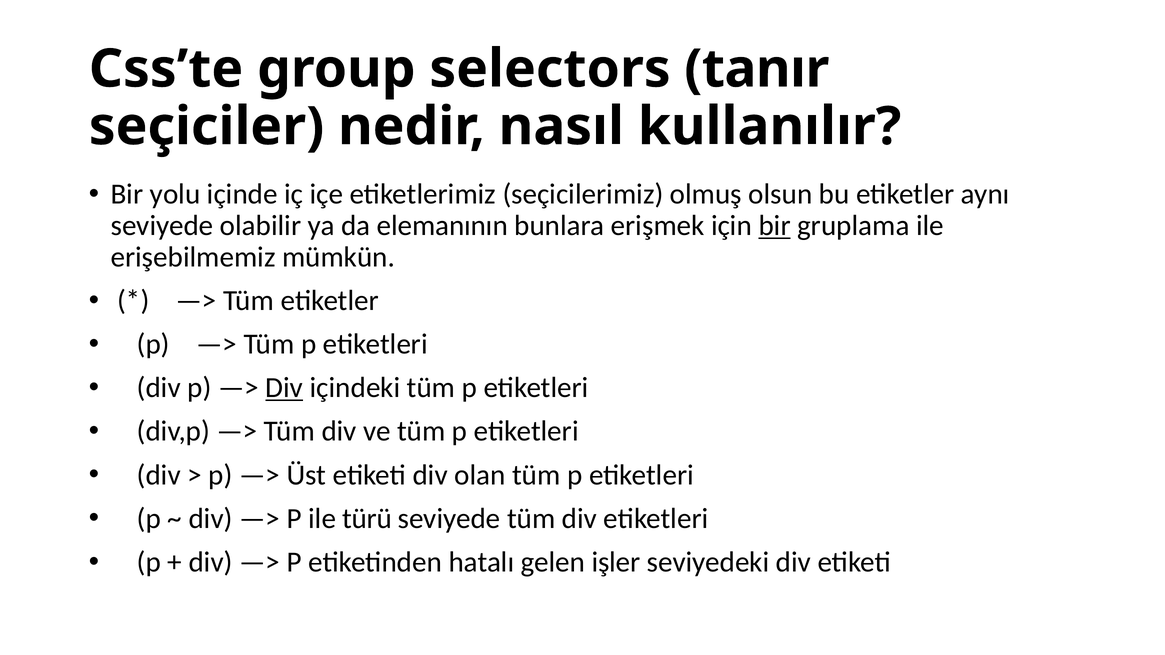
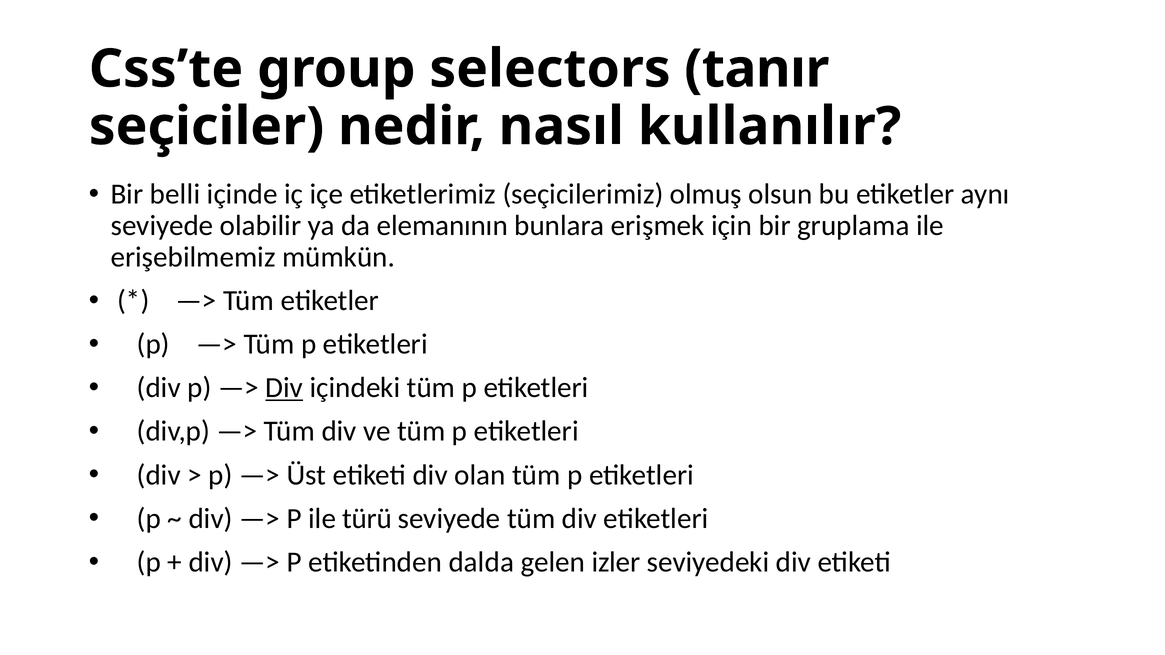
yolu: yolu -> belli (175, 194)
bir underline: present -> none (775, 226)
hatalı: hatalı -> dalda (481, 562)
işler: işler -> izler (616, 562)
